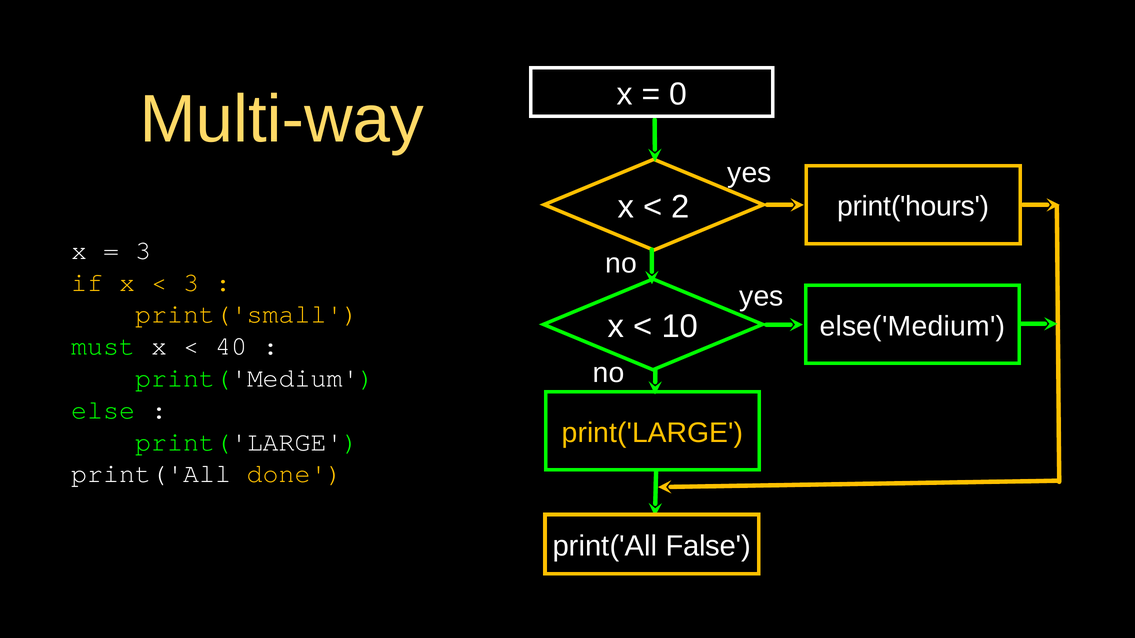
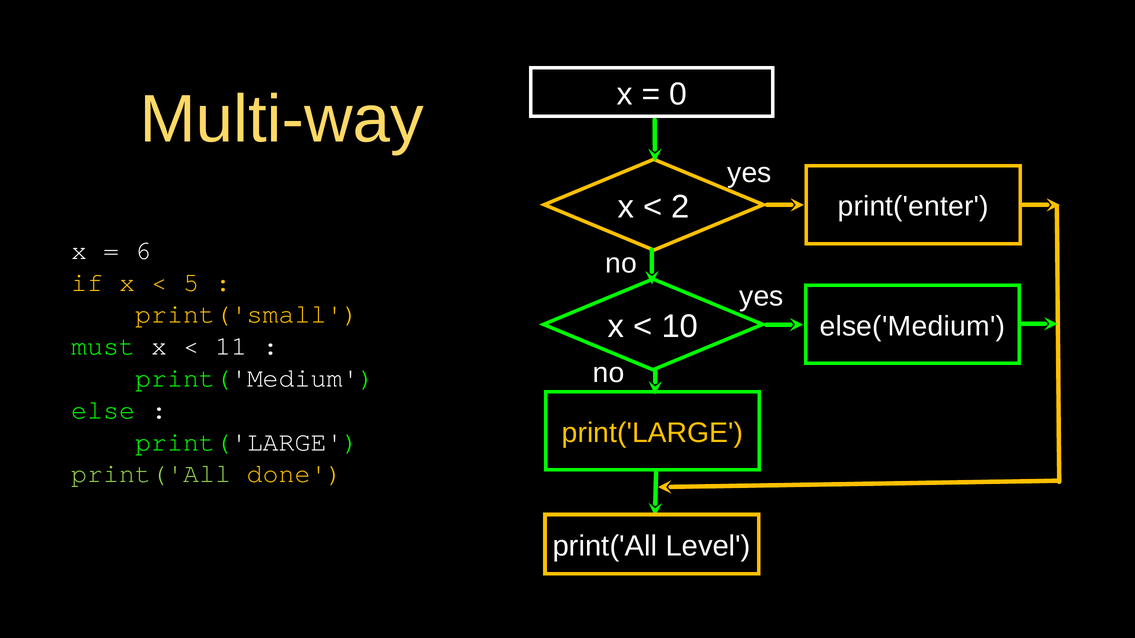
print('hours: print('hours -> print('enter (913, 207)
3: 3 -> 6 (143, 251)
3: 3 -> 5 (191, 282)
40: 40 -> 11 (231, 346)
print('All colour: white -> light green (151, 474)
False: False -> Level (708, 547)
